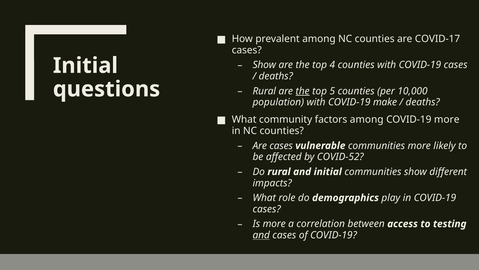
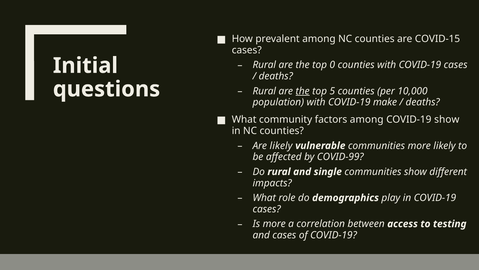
COVID-17: COVID-17 -> COVID-15 (438, 39)
Show: Show -> Rural (264, 65)
4: 4 -> 0 (332, 65)
COVID-19 more: more -> show (447, 119)
Are cases: cases -> likely (281, 145)
COVID-52: COVID-52 -> COVID-99 (340, 157)
and initial: initial -> single (328, 171)
and underline: present -> none (261, 235)
